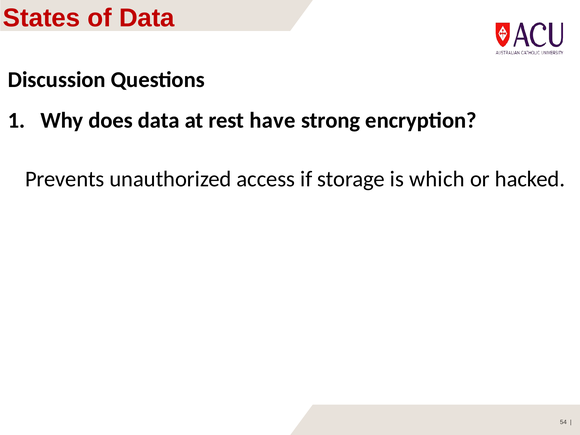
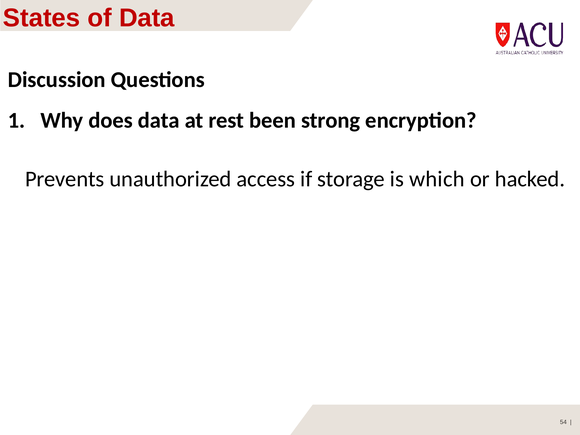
have: have -> been (273, 120)
